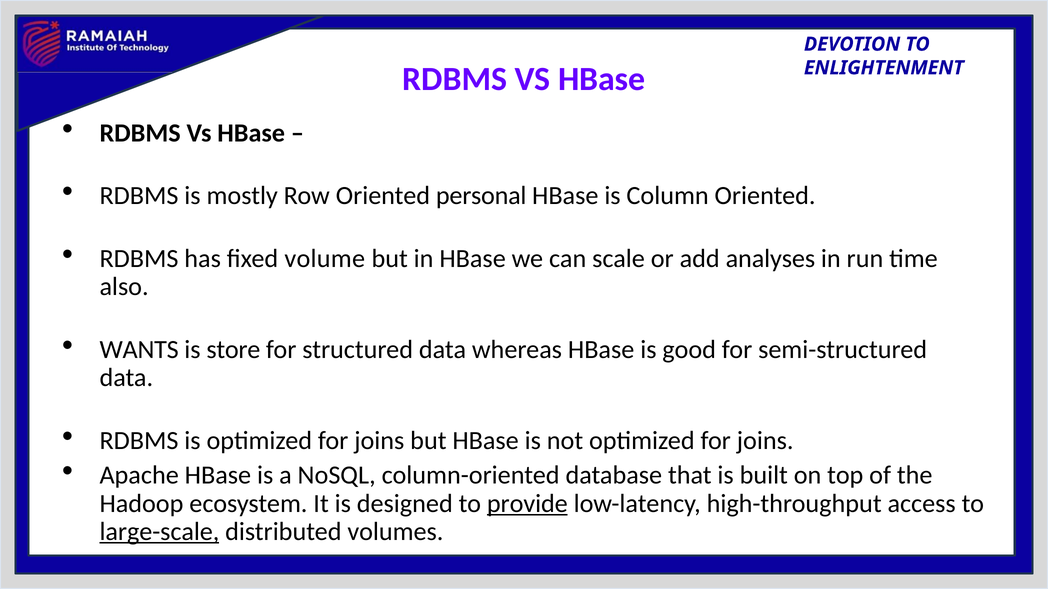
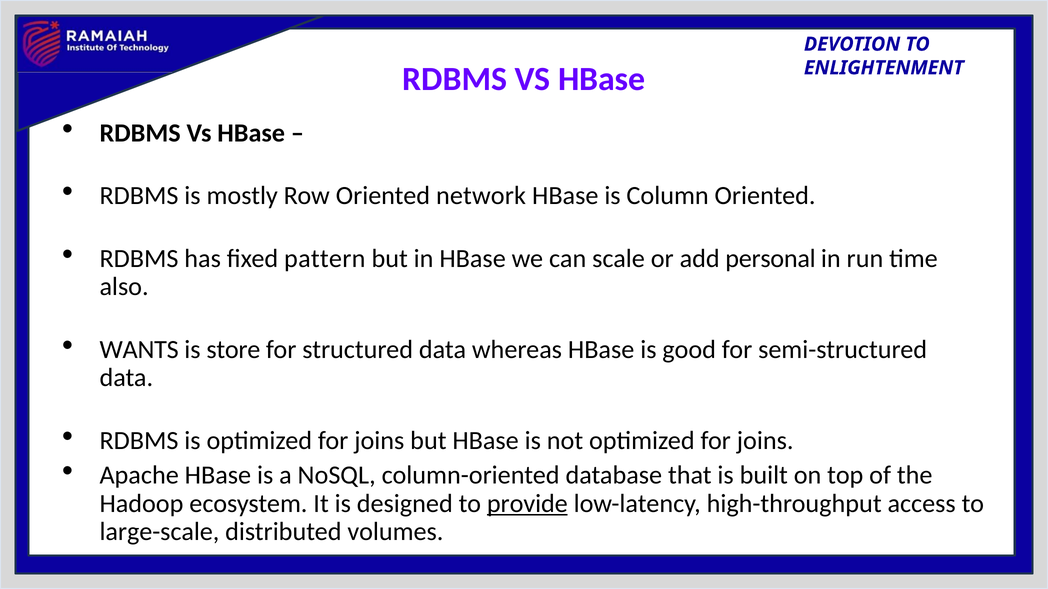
personal: personal -> network (481, 196)
volume: volume -> pattern (325, 259)
analyses: analyses -> personal (770, 259)
large-scale underline: present -> none (159, 532)
